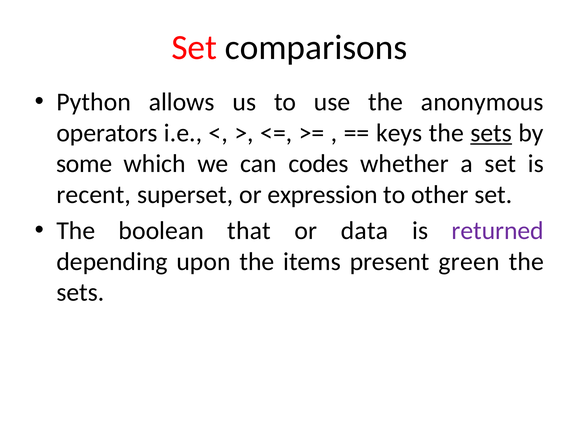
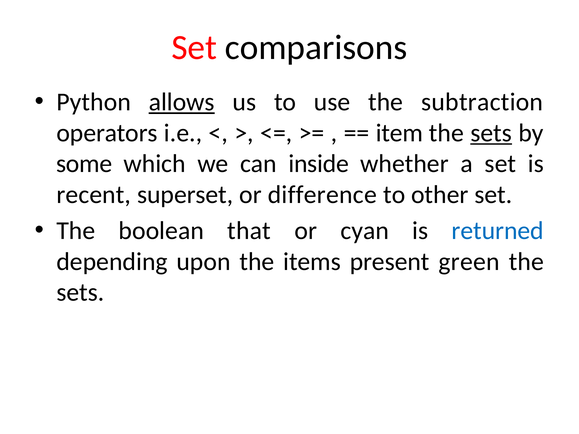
allows underline: none -> present (182, 102)
anonymous: anonymous -> subtraction (482, 102)
keys: keys -> item (399, 133)
codes: codes -> inside (319, 164)
expression: expression -> difference (322, 195)
data: data -> cyan (365, 231)
returned colour: purple -> blue (498, 231)
